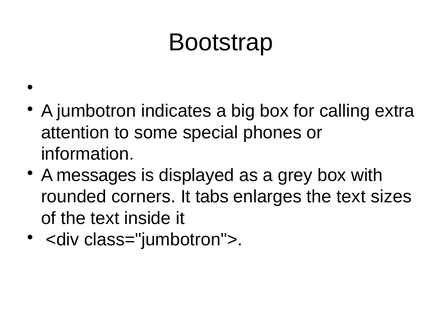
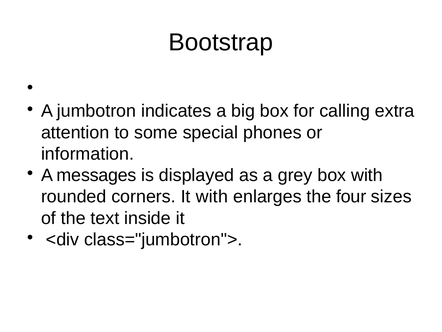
It tabs: tabs -> with (212, 196)
enlarges the text: text -> four (351, 196)
